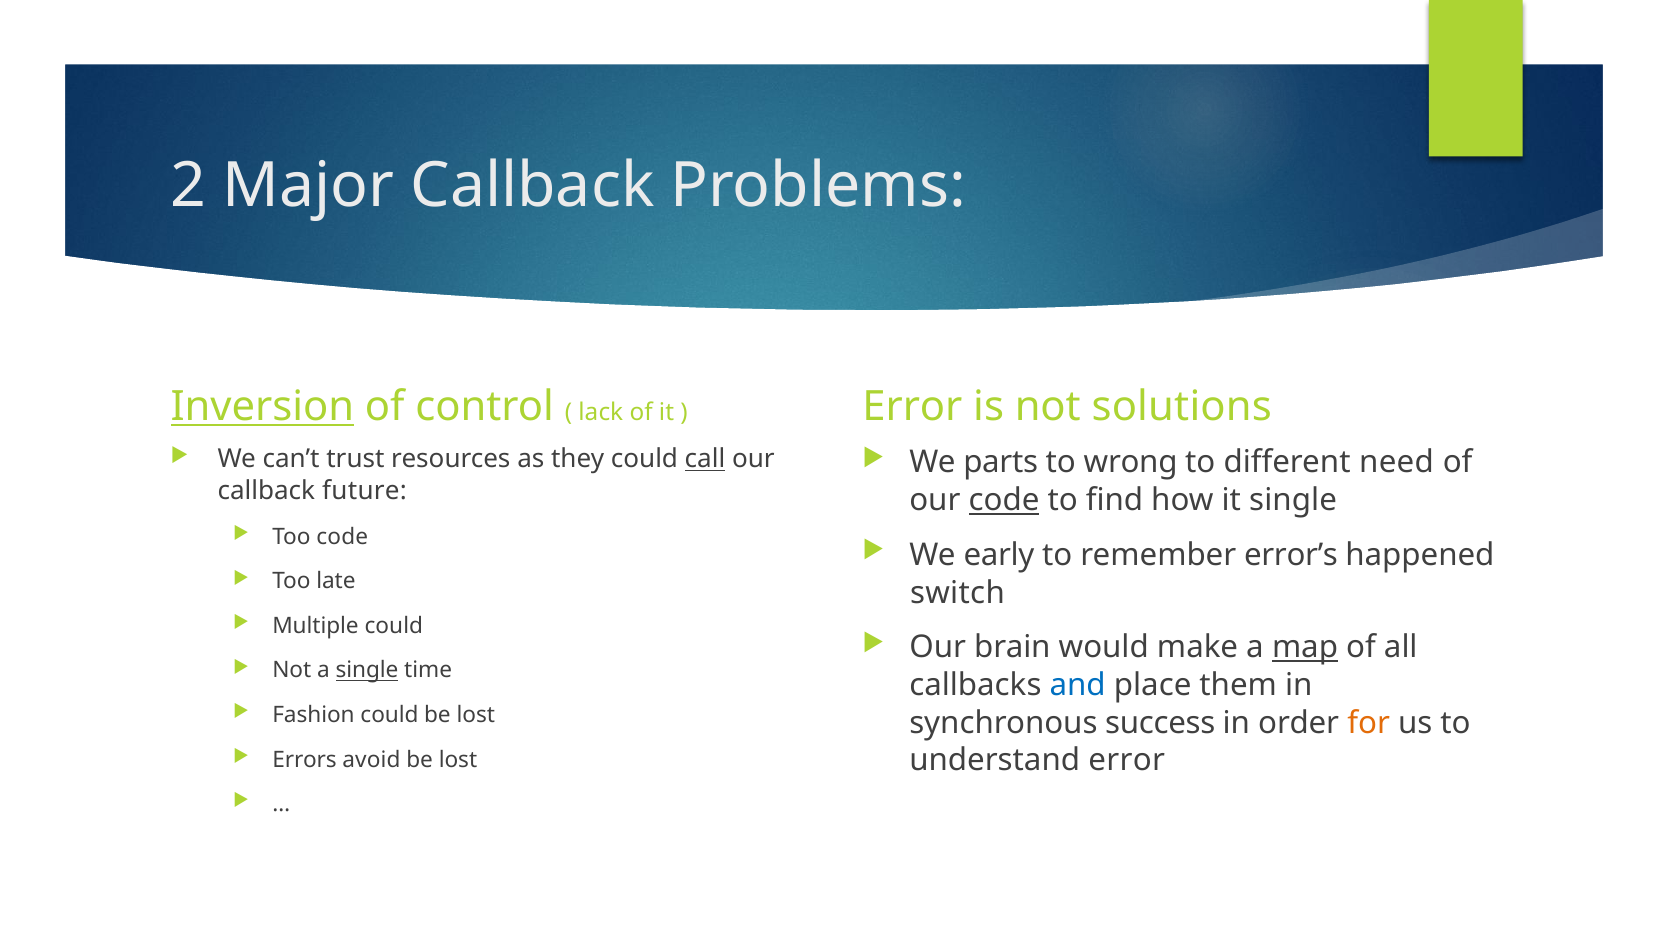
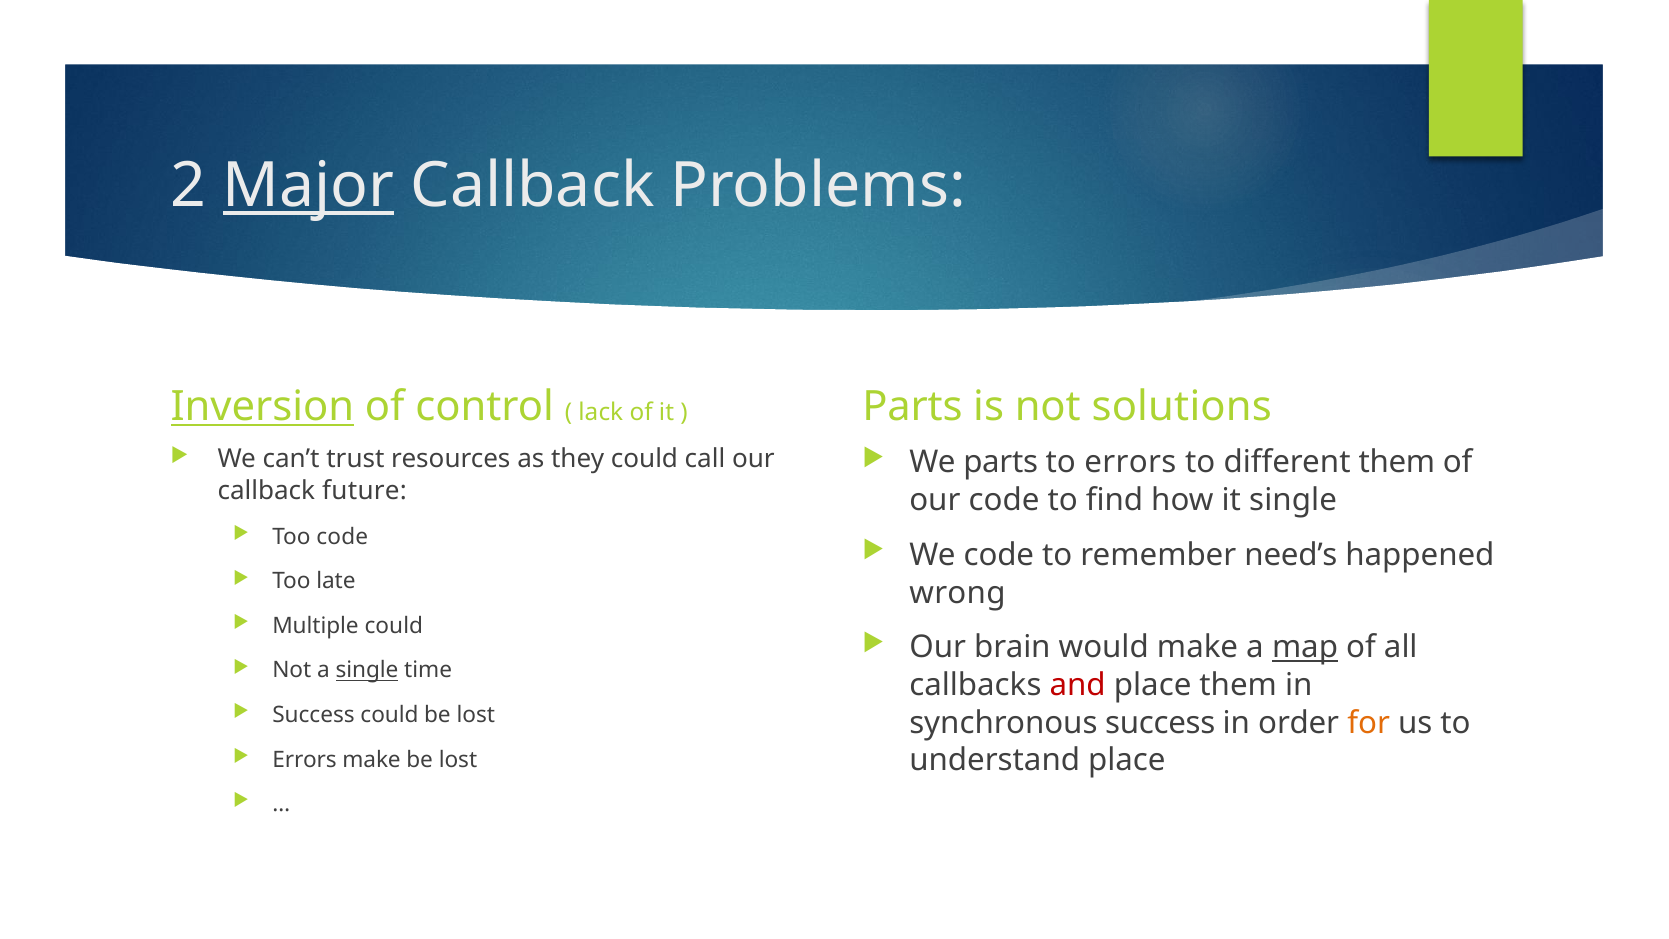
Major underline: none -> present (308, 186)
Error: Error -> Parts (912, 407)
call underline: present -> none (705, 459)
to wrong: wrong -> errors (1130, 463)
different need: need -> them (1397, 463)
code underline: present -> none (1004, 500)
We early: early -> code (999, 555)
error’s: error’s -> need’s (1291, 555)
switch: switch -> wrong (957, 593)
and colour: blue -> red (1078, 685)
Fashion: Fashion -> Success (313, 715)
Errors avoid: avoid -> make (372, 759)
understand error: error -> place (1127, 760)
